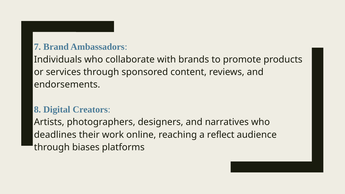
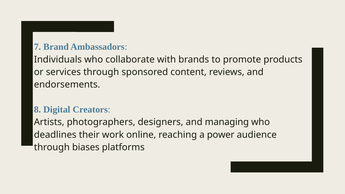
narratives: narratives -> managing (227, 122)
reflect: reflect -> power (221, 135)
